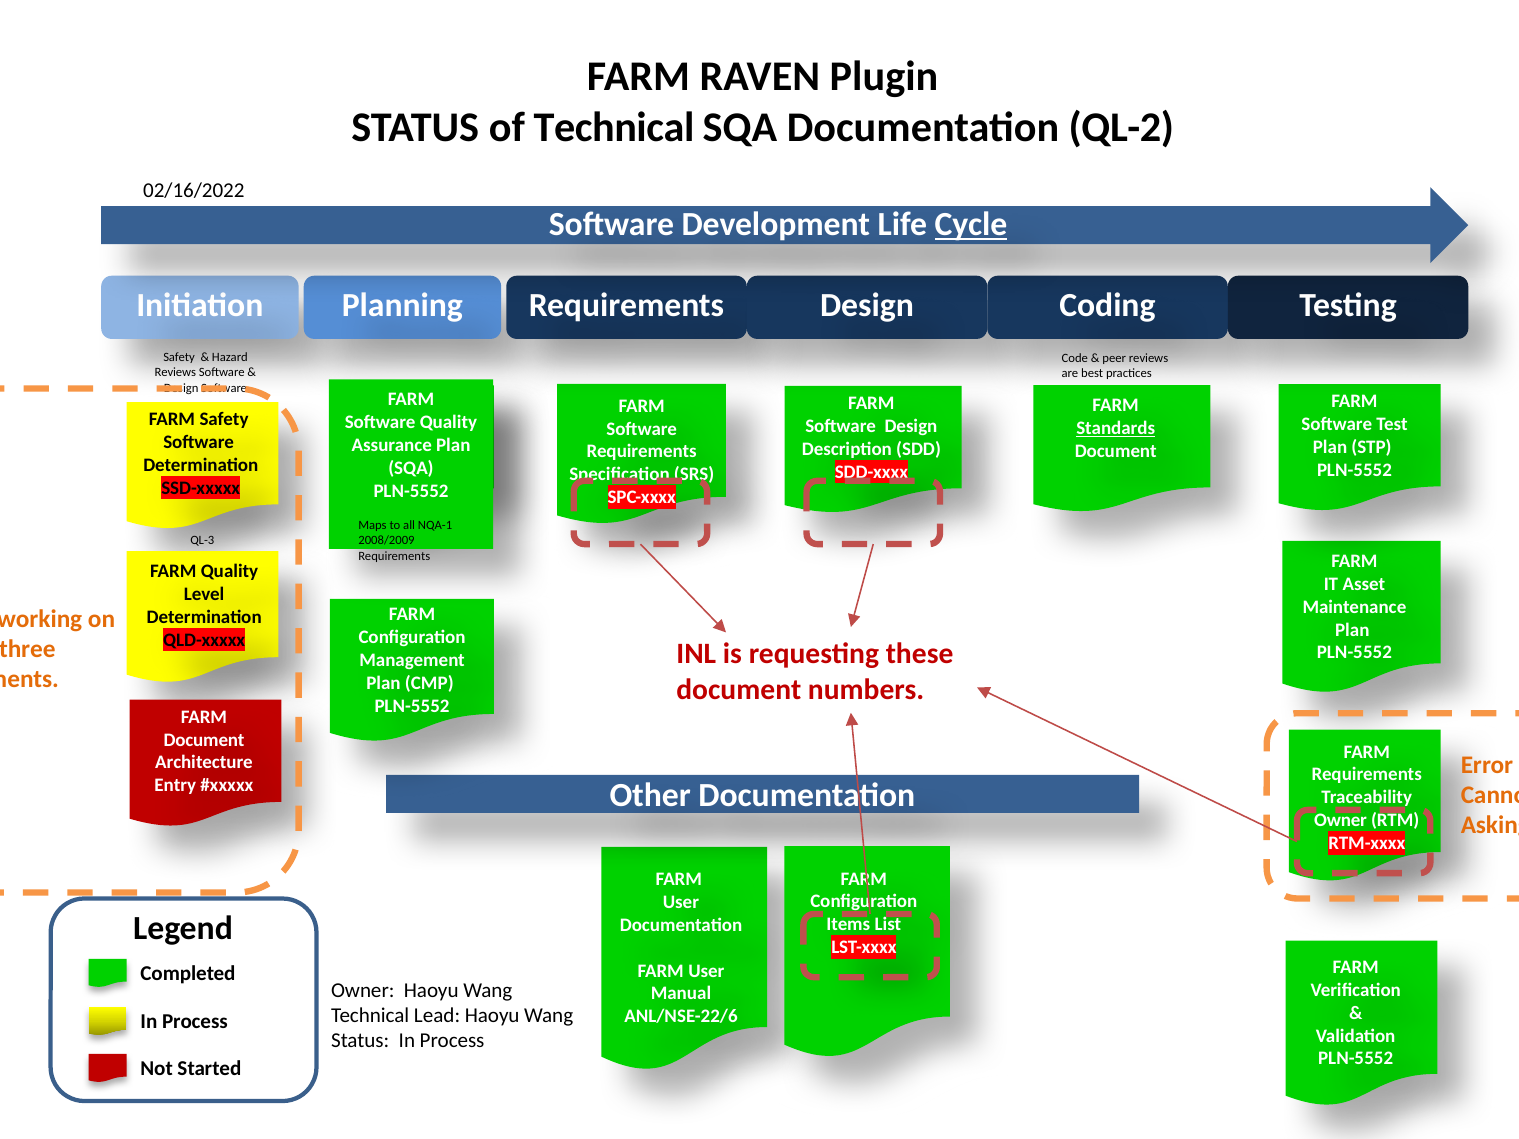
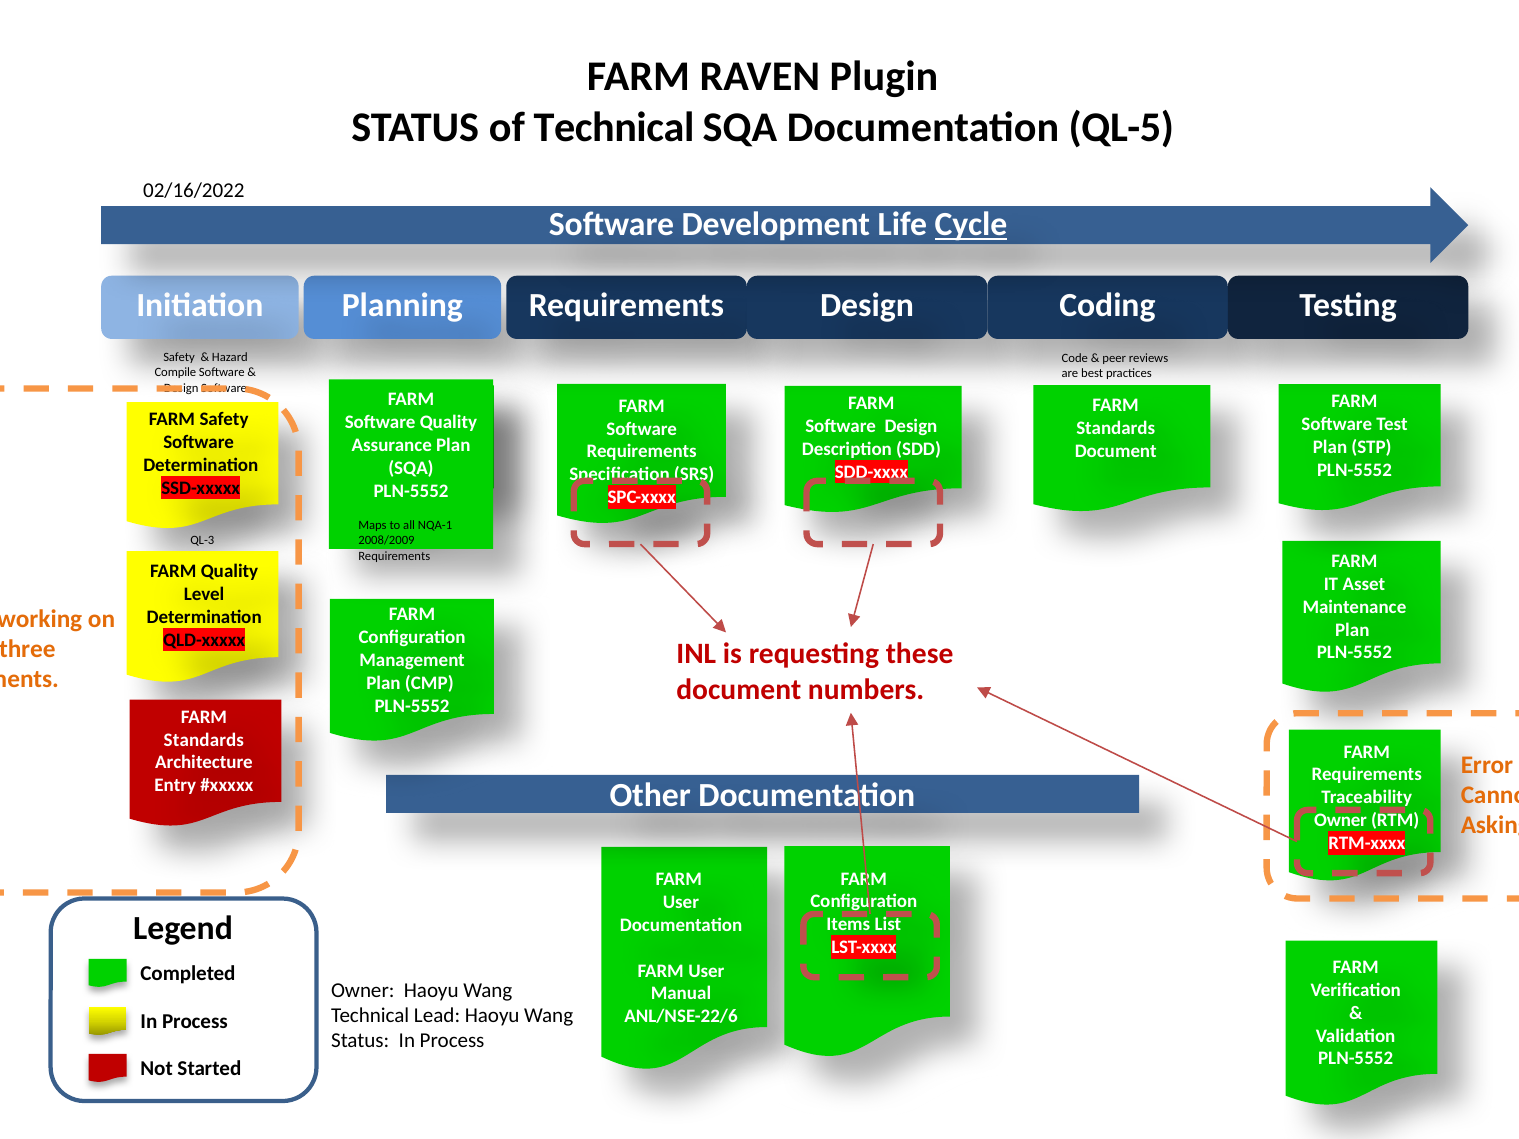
QL-2: QL-2 -> QL-5 (1121, 127)
Reviews: Reviews -> Compile (175, 373)
Standards underline: present -> none (1116, 428)
Document: Document -> Standards (204, 740)
